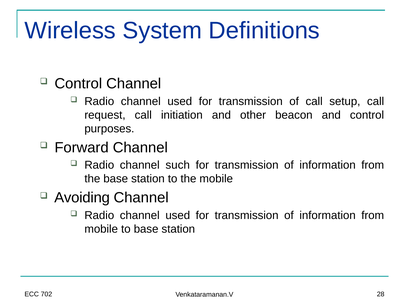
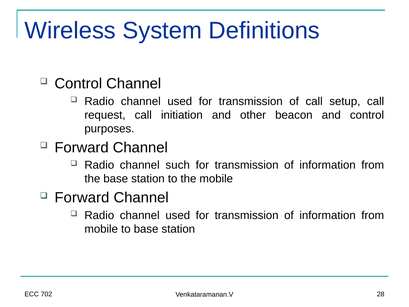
Avoiding: Avoiding -> Forward (82, 198)
